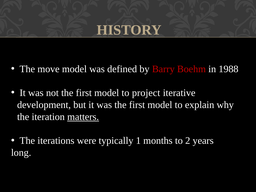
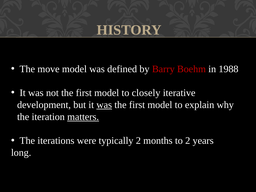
project: project -> closely (146, 93)
was underline: none -> present (104, 105)
typically 1: 1 -> 2 (138, 141)
